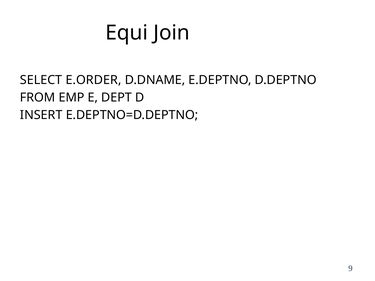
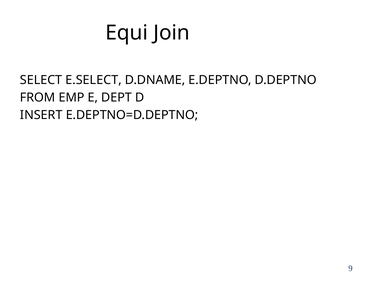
E.ORDER: E.ORDER -> E.SELECT (94, 80)
